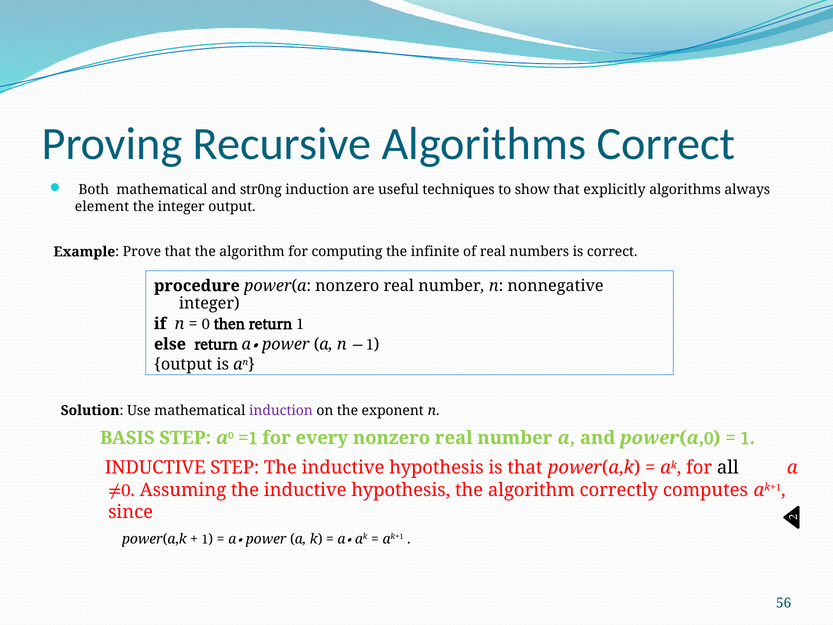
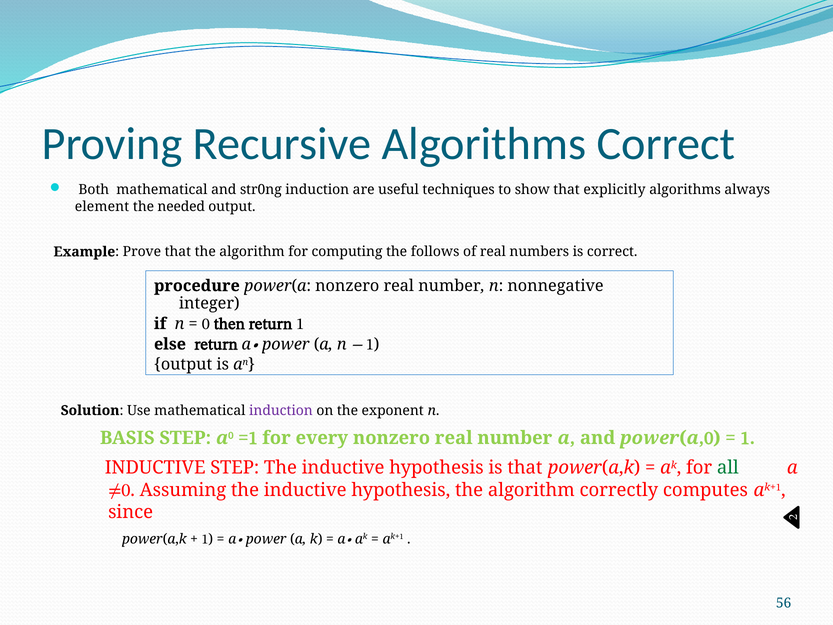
the integer: integer -> needed (181, 206)
infinite: infinite -> follows (435, 252)
all colour: black -> green (728, 468)
